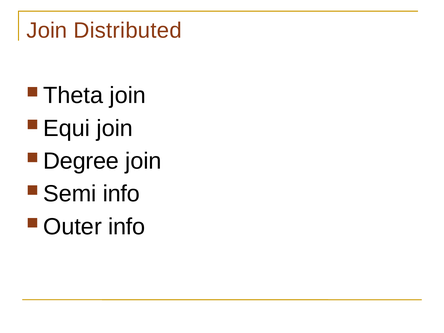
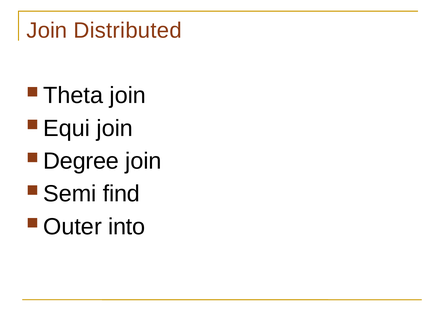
Semi info: info -> find (121, 194)
Outer info: info -> into (127, 227)
